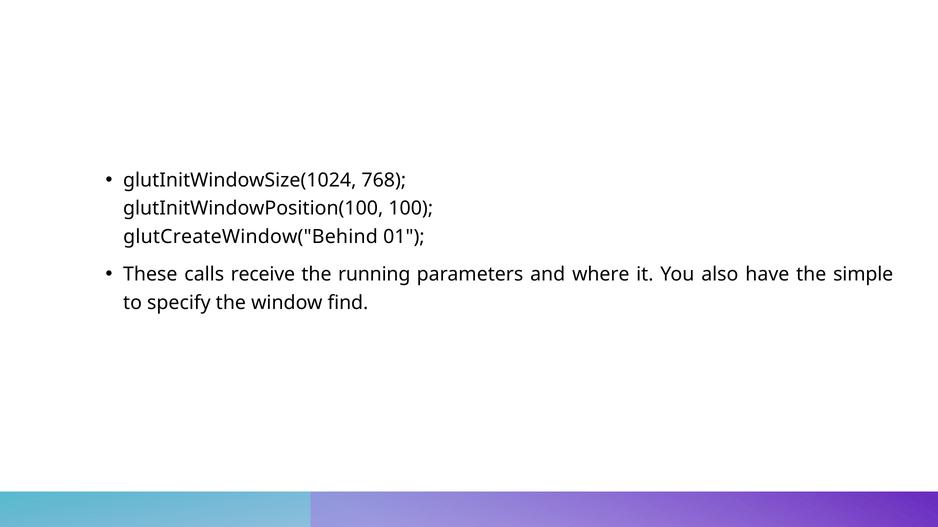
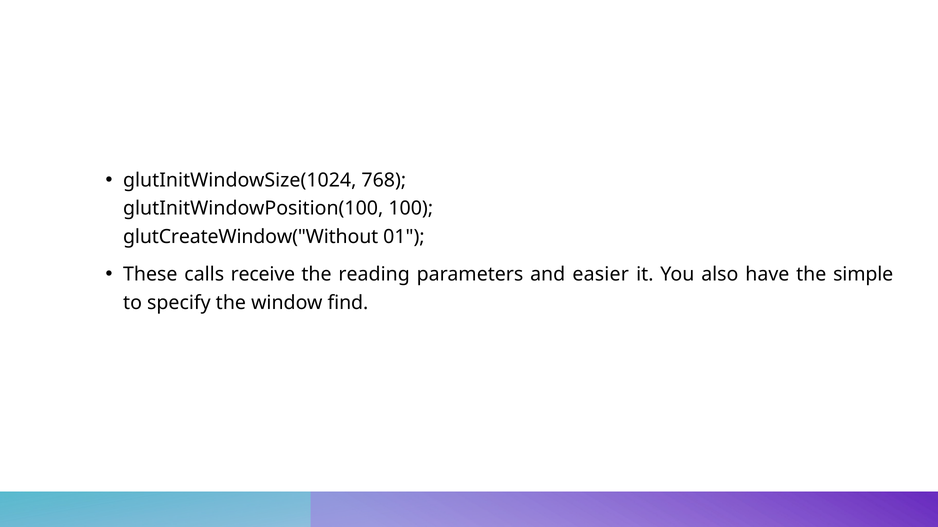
glutCreateWindow("Behind: glutCreateWindow("Behind -> glutCreateWindow("Without (251, 237)
running: running -> reading (374, 275)
where: where -> easier (601, 275)
